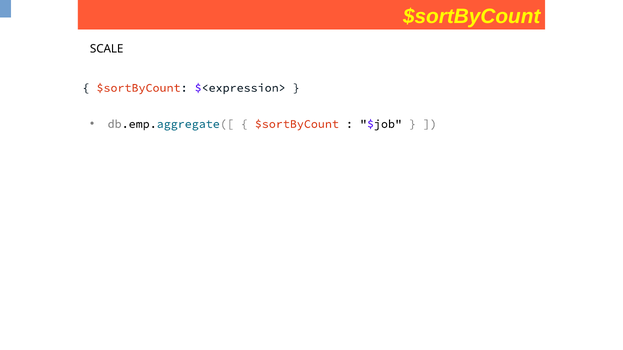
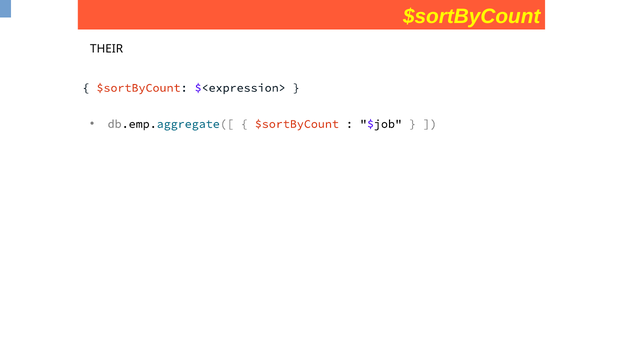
SCALE: SCALE -> THEIR (107, 49)
